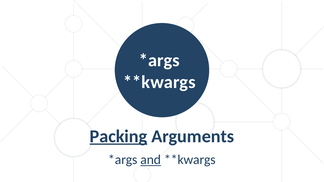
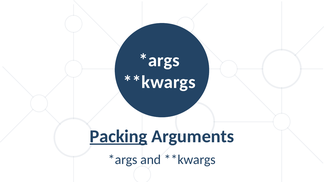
and underline: present -> none (151, 160)
